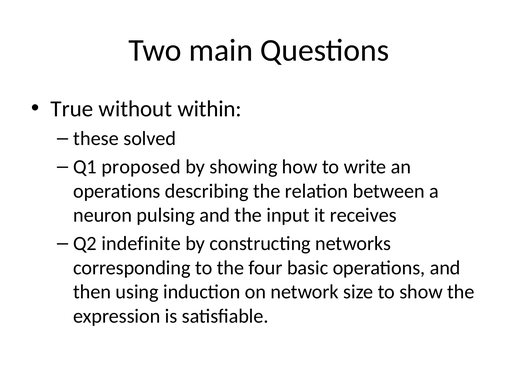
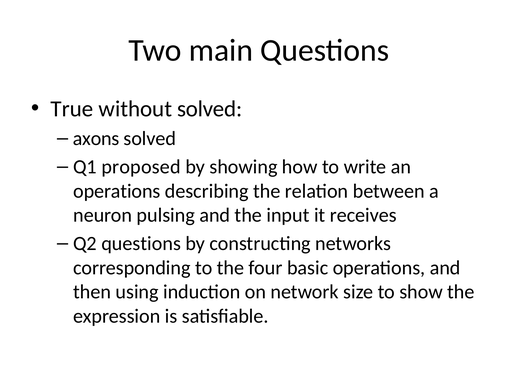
without within: within -> solved (210, 109)
these: these -> axons (96, 138)
Q2 indefinite: indefinite -> questions (141, 243)
